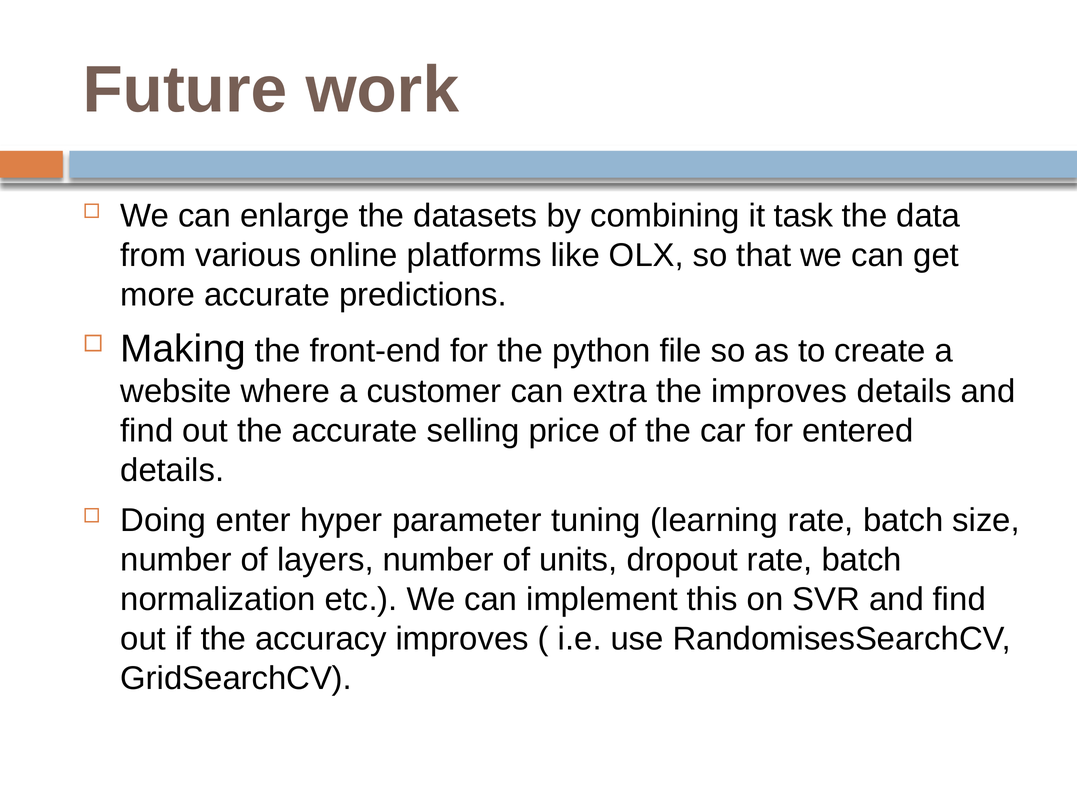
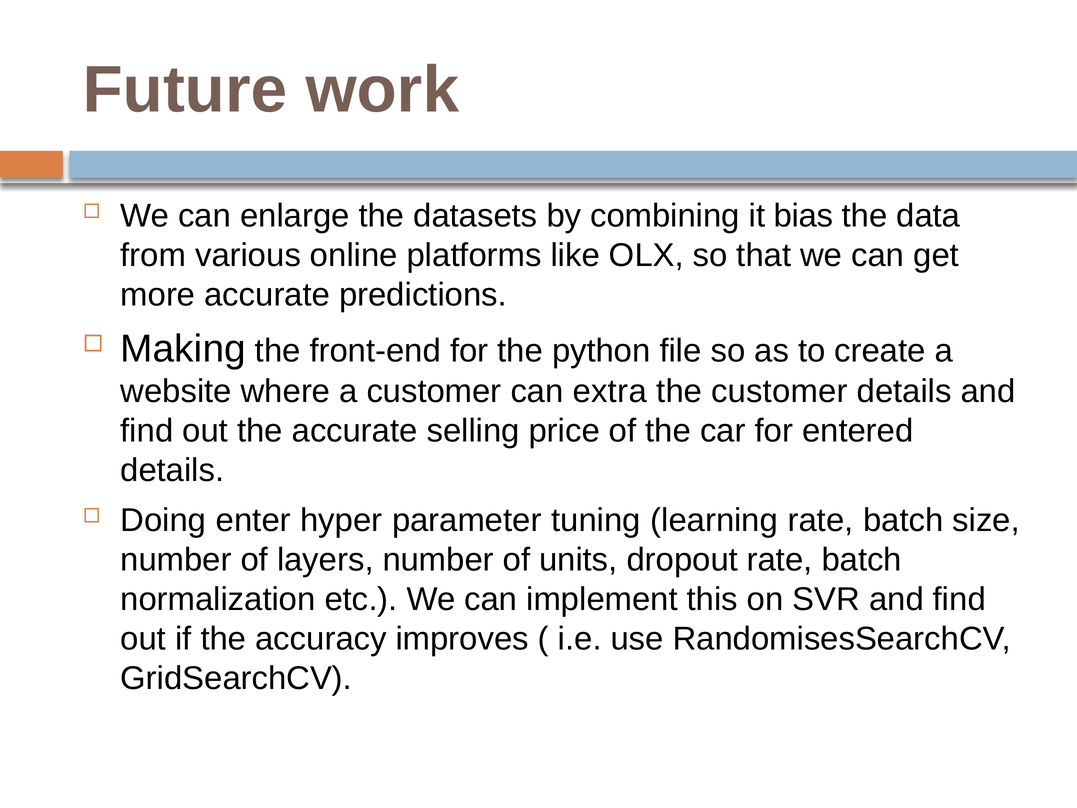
task: task -> bias (804, 216)
the improves: improves -> customer (779, 391)
